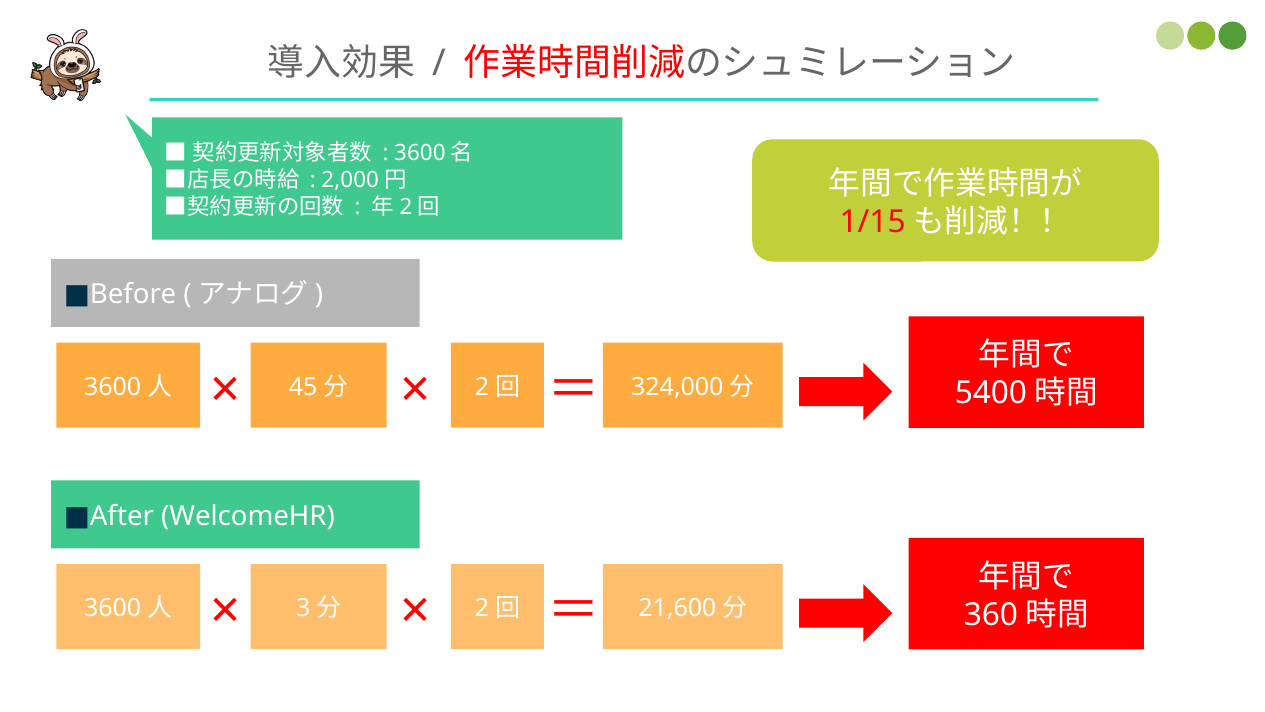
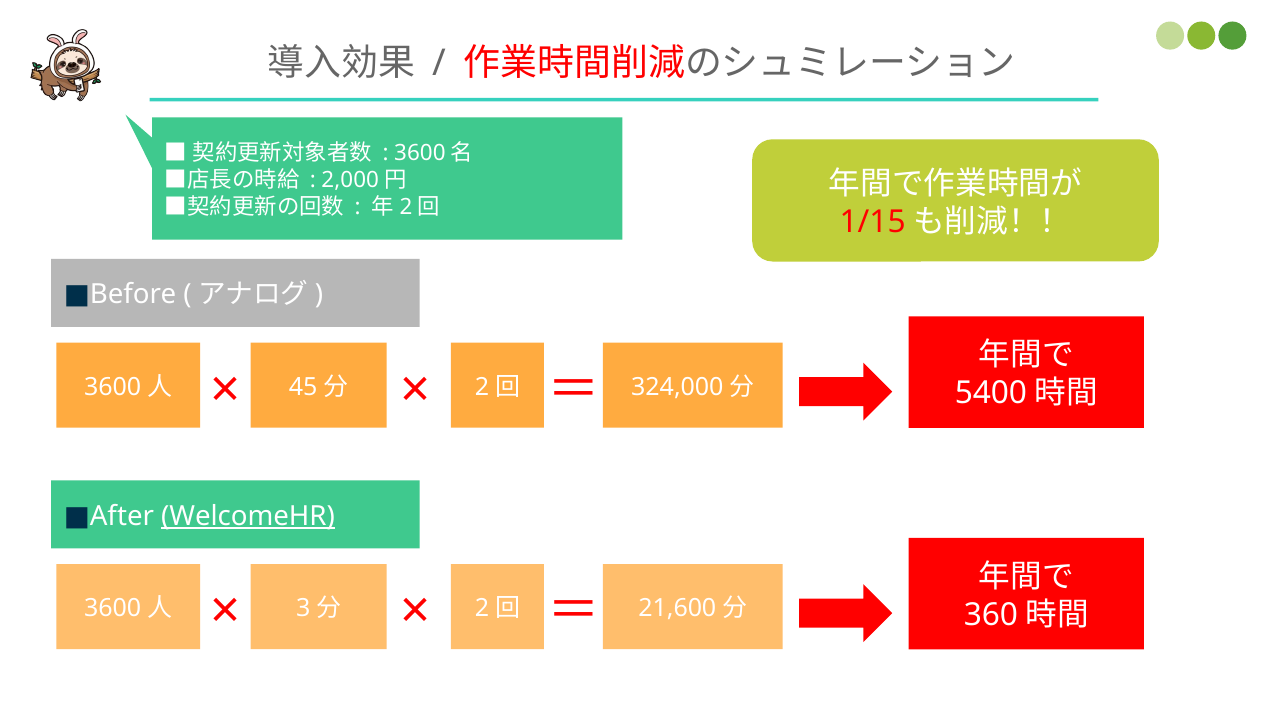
WelcomeHR underline: none -> present (248, 516)
